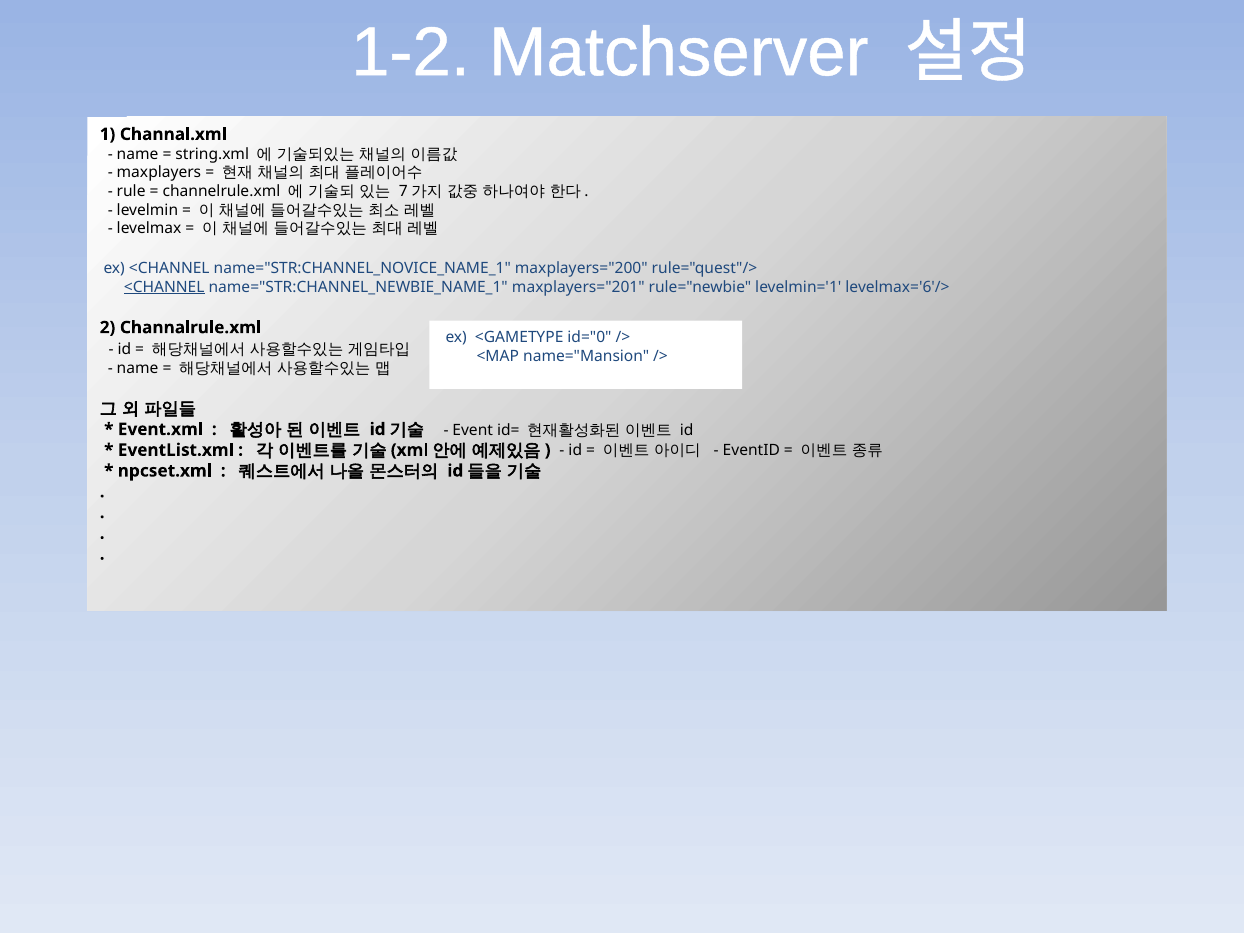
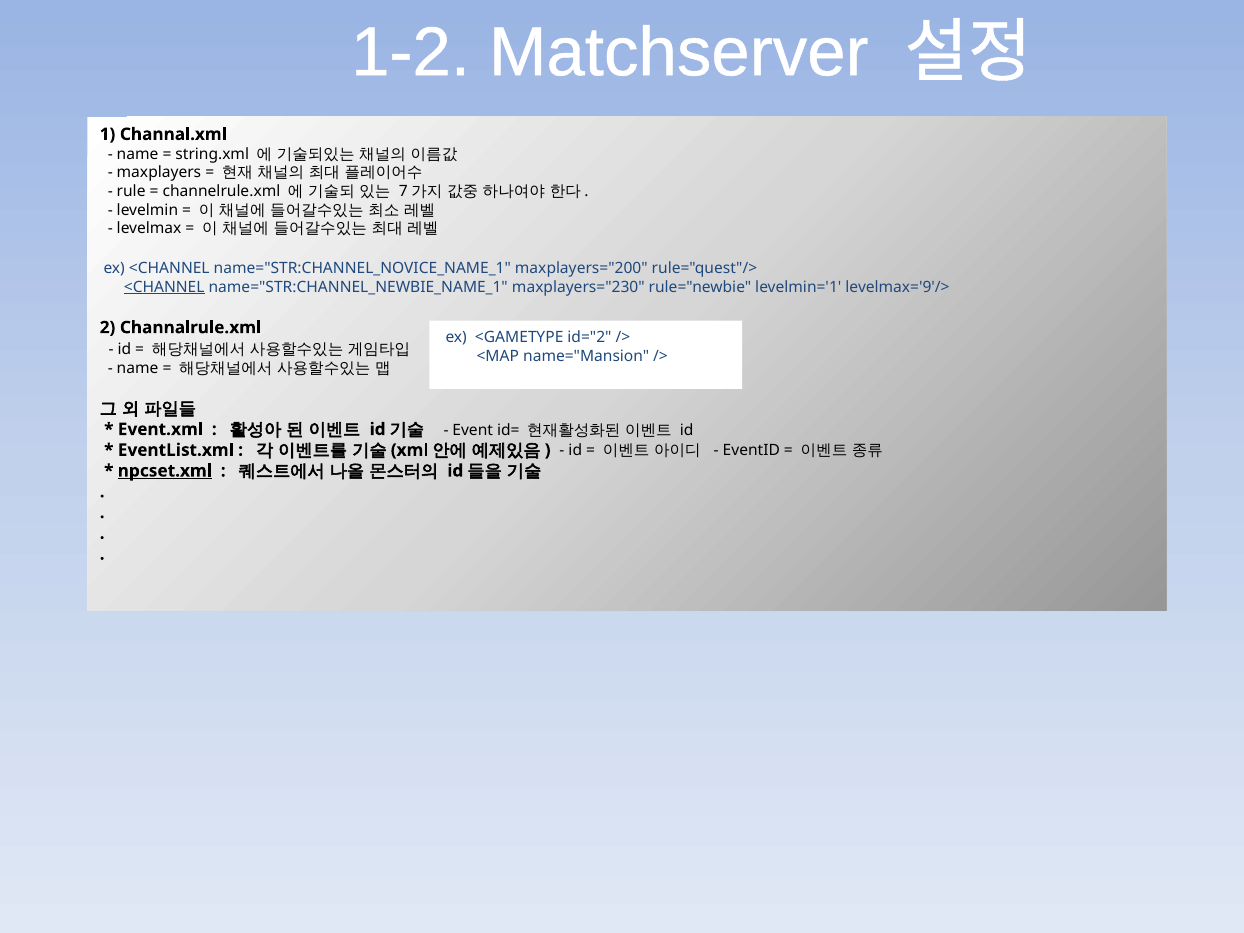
maxplayers="201: maxplayers="201 -> maxplayers="230 (578, 287)
levelmax='6'/>: levelmax='6'/> -> levelmax='9'/> (897, 287)
id="0: id="0 -> id="2 (589, 337)
npcset.xml underline: none -> present (165, 471)
